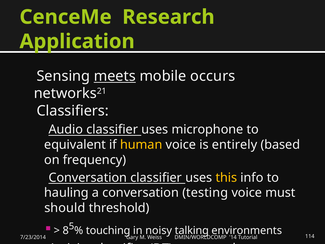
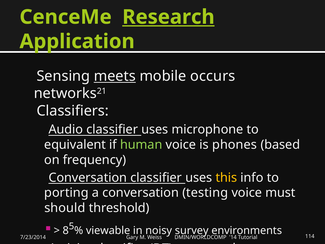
Research underline: none -> present (168, 17)
human colour: yellow -> light green (141, 145)
entirely: entirely -> phones (235, 145)
hauling: hauling -> porting (66, 193)
touching: touching -> viewable (108, 230)
talking: talking -> survey (192, 230)
